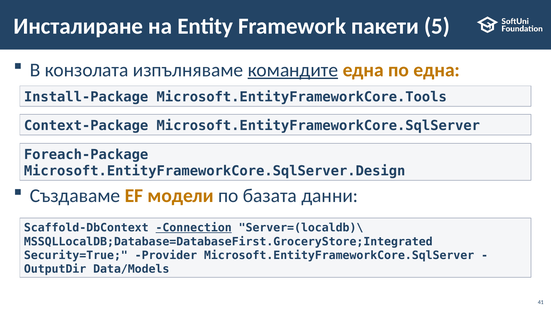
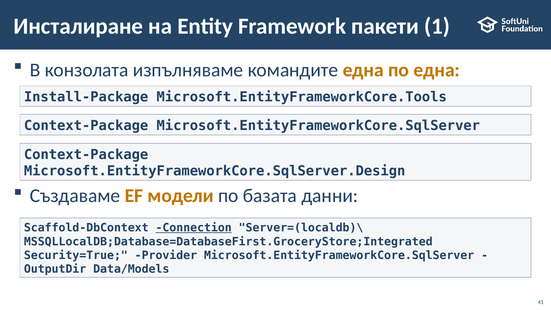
5: 5 -> 1 (437, 26)
командите underline: present -> none (293, 70)
Foreach-Package: Foreach-Package -> Context-Package (86, 155)
